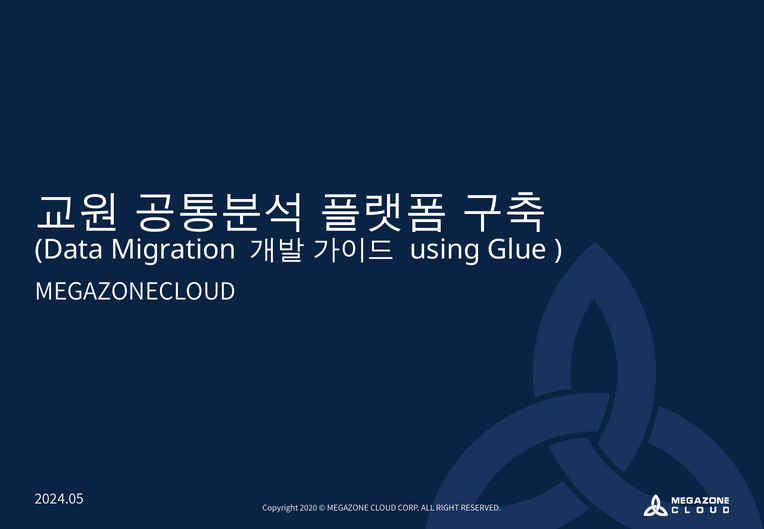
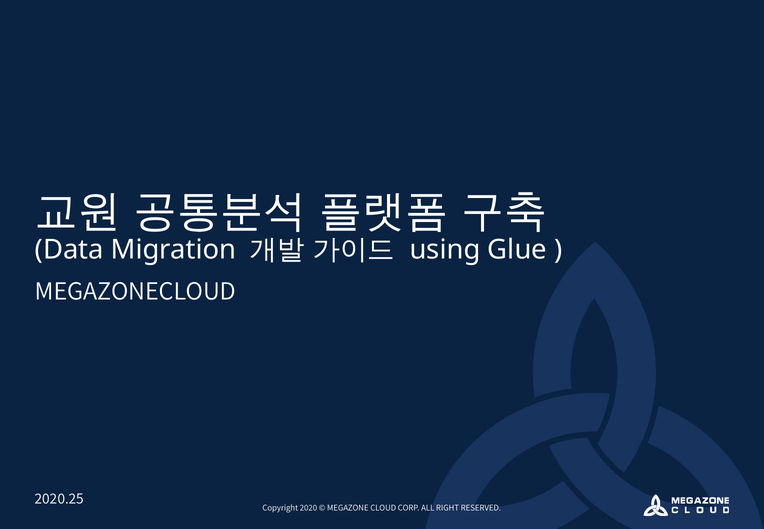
2024.05: 2024.05 -> 2020.25 (59, 499)
